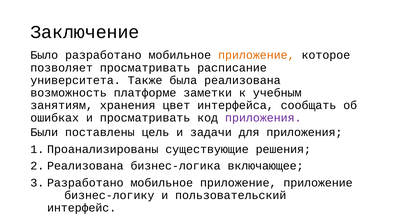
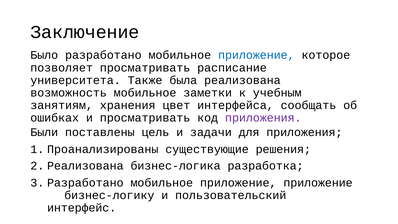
приложение colour: orange -> blue (256, 55)
возможность платформе: платформе -> мобильное (145, 93)
включающее: включающее -> разработка (266, 166)
